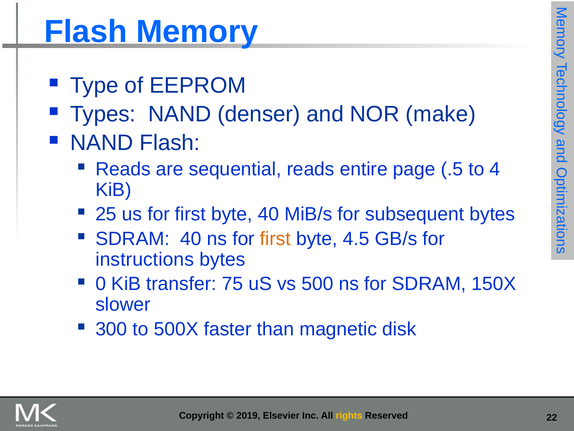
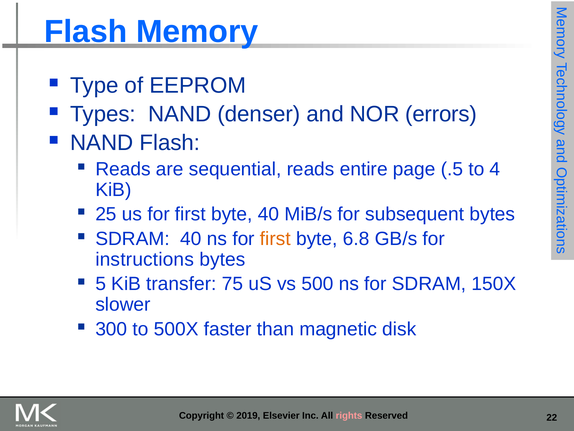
make: make -> errors (441, 114)
4.5: 4.5 -> 6.8 (356, 238)
0: 0 -> 5 (101, 284)
rights colour: yellow -> pink (349, 415)
